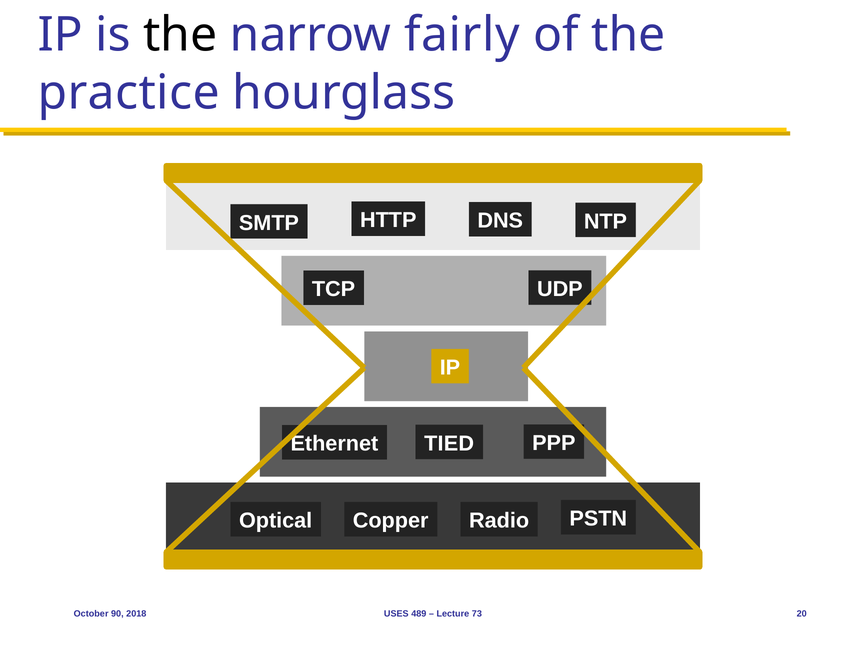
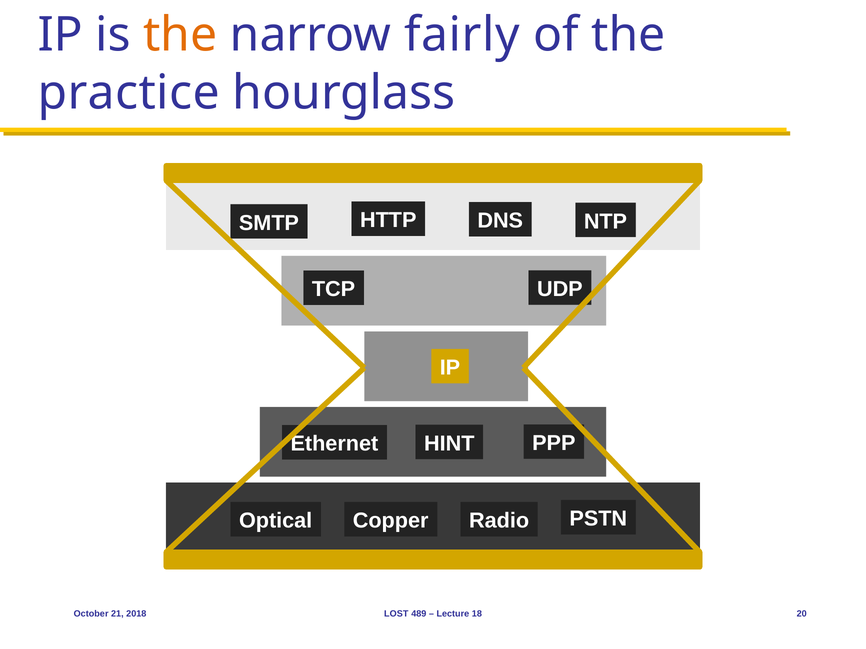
the colour: black -> orange (180, 35)
TIED: TIED -> HINT (449, 444)
90: 90 -> 21 (117, 614)
USES: USES -> LOST (396, 614)
73: 73 -> 18 (477, 614)
